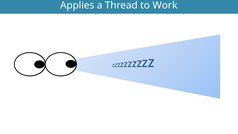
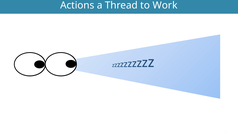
Applies: Applies -> Actions (77, 5)
